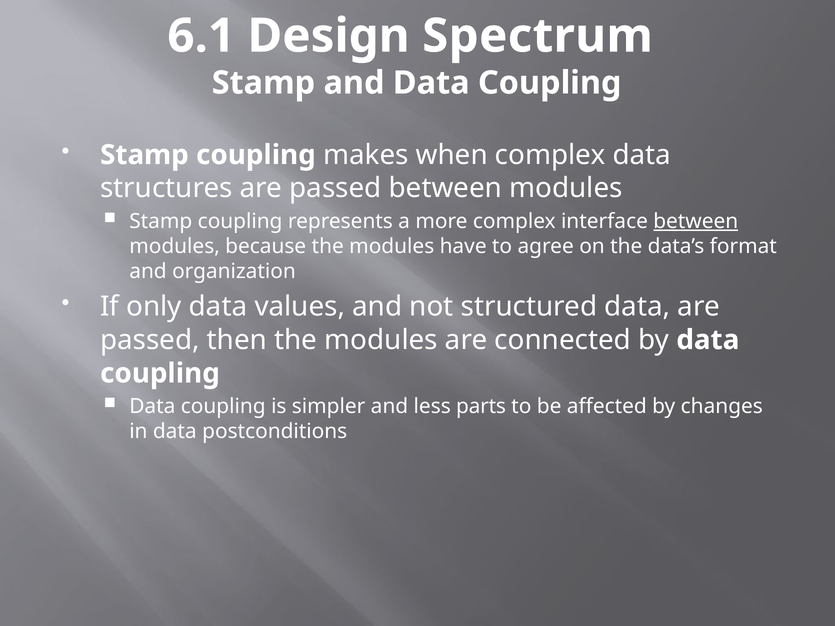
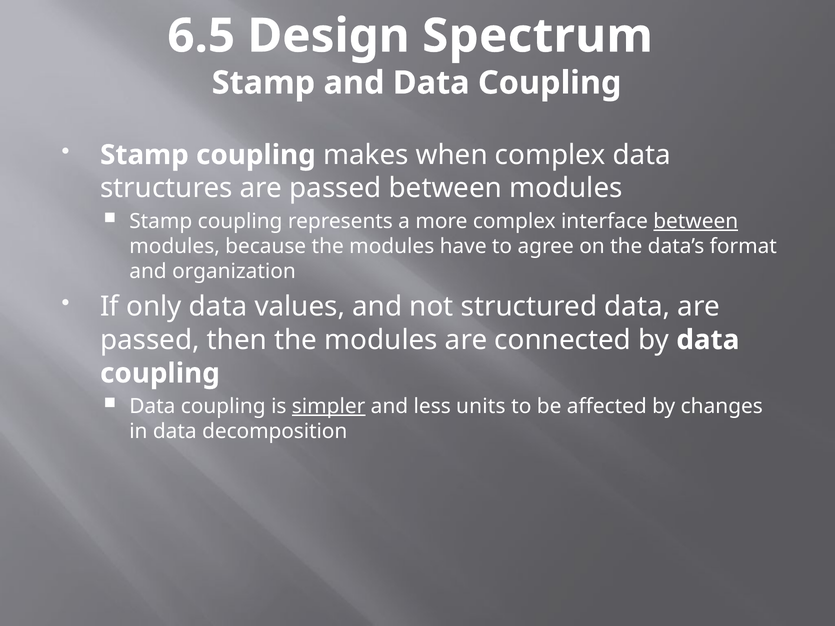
6.1: 6.1 -> 6.5 (201, 36)
simpler underline: none -> present (329, 406)
parts: parts -> units (481, 406)
postconditions: postconditions -> decomposition (275, 431)
